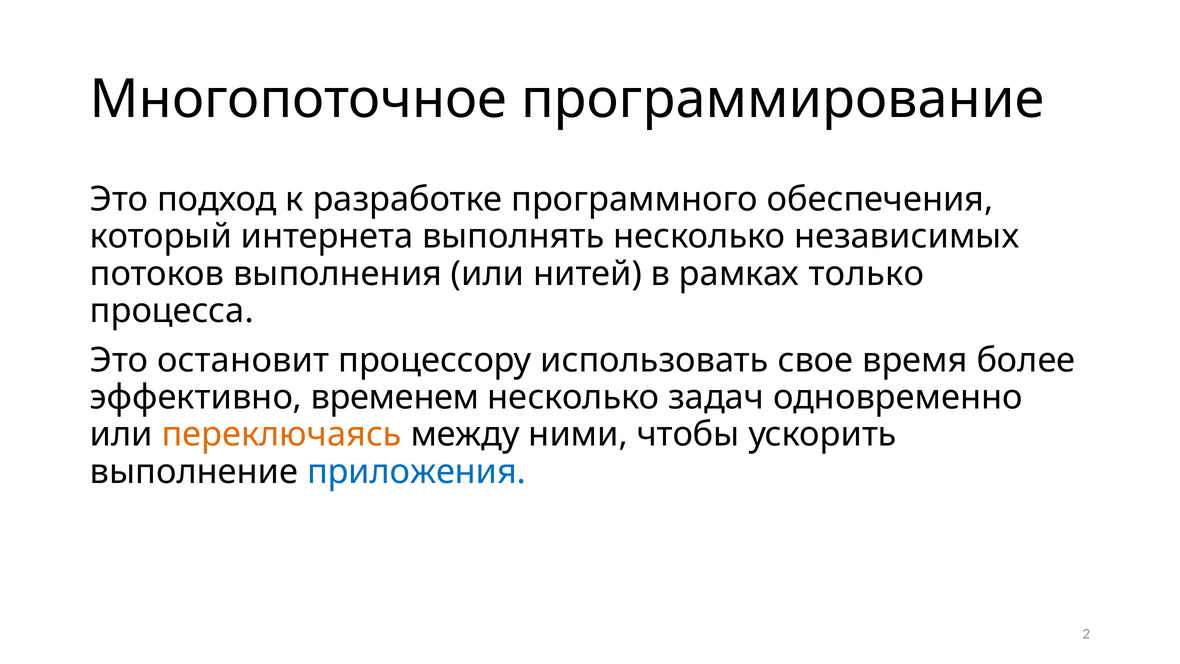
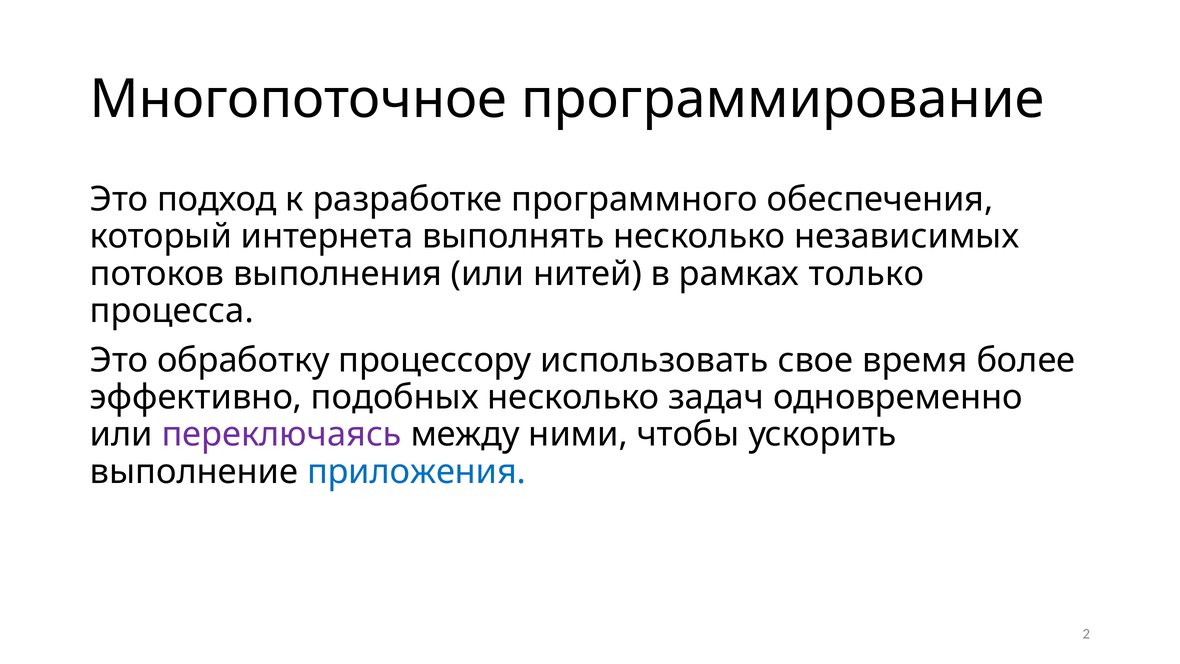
остановит: остановит -> обработку (243, 360)
временем: временем -> подобных (395, 397)
переключаясь colour: orange -> purple (282, 434)
